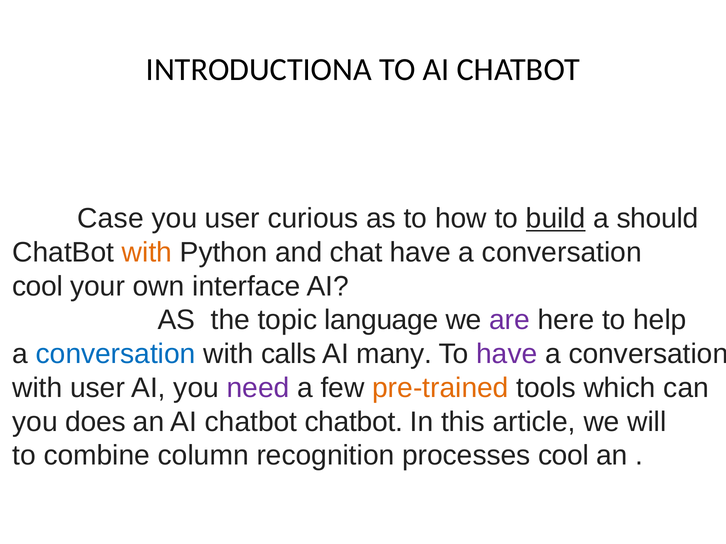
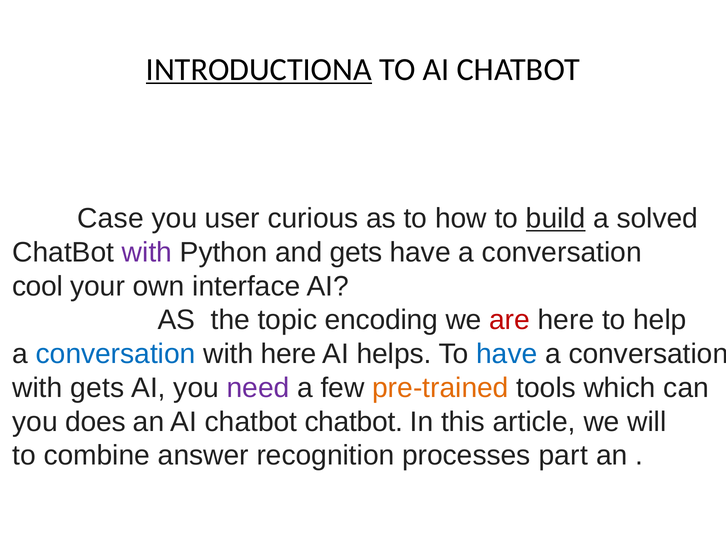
INTRODUCTIONA underline: none -> present (259, 69)
should: should -> solved (657, 219)
with colour: orange -> purple (147, 253)
and chat: chat -> gets (356, 253)
language: language -> encoding (381, 320)
are colour: purple -> red (510, 320)
with calls: calls -> here (289, 354)
many: many -> helps (394, 354)
have colour: purple -> blue (507, 354)
with user: user -> gets (97, 388)
column: column -> answer (203, 456)
processes cool: cool -> part (563, 456)
